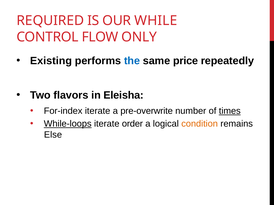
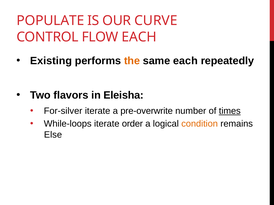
REQUIRED: REQUIRED -> POPULATE (50, 21)
WHILE: WHILE -> CURVE (156, 21)
FLOW ONLY: ONLY -> EACH (139, 37)
the colour: blue -> orange (132, 61)
same price: price -> each (185, 61)
For-index: For-index -> For-silver (63, 111)
While-loops underline: present -> none (68, 124)
